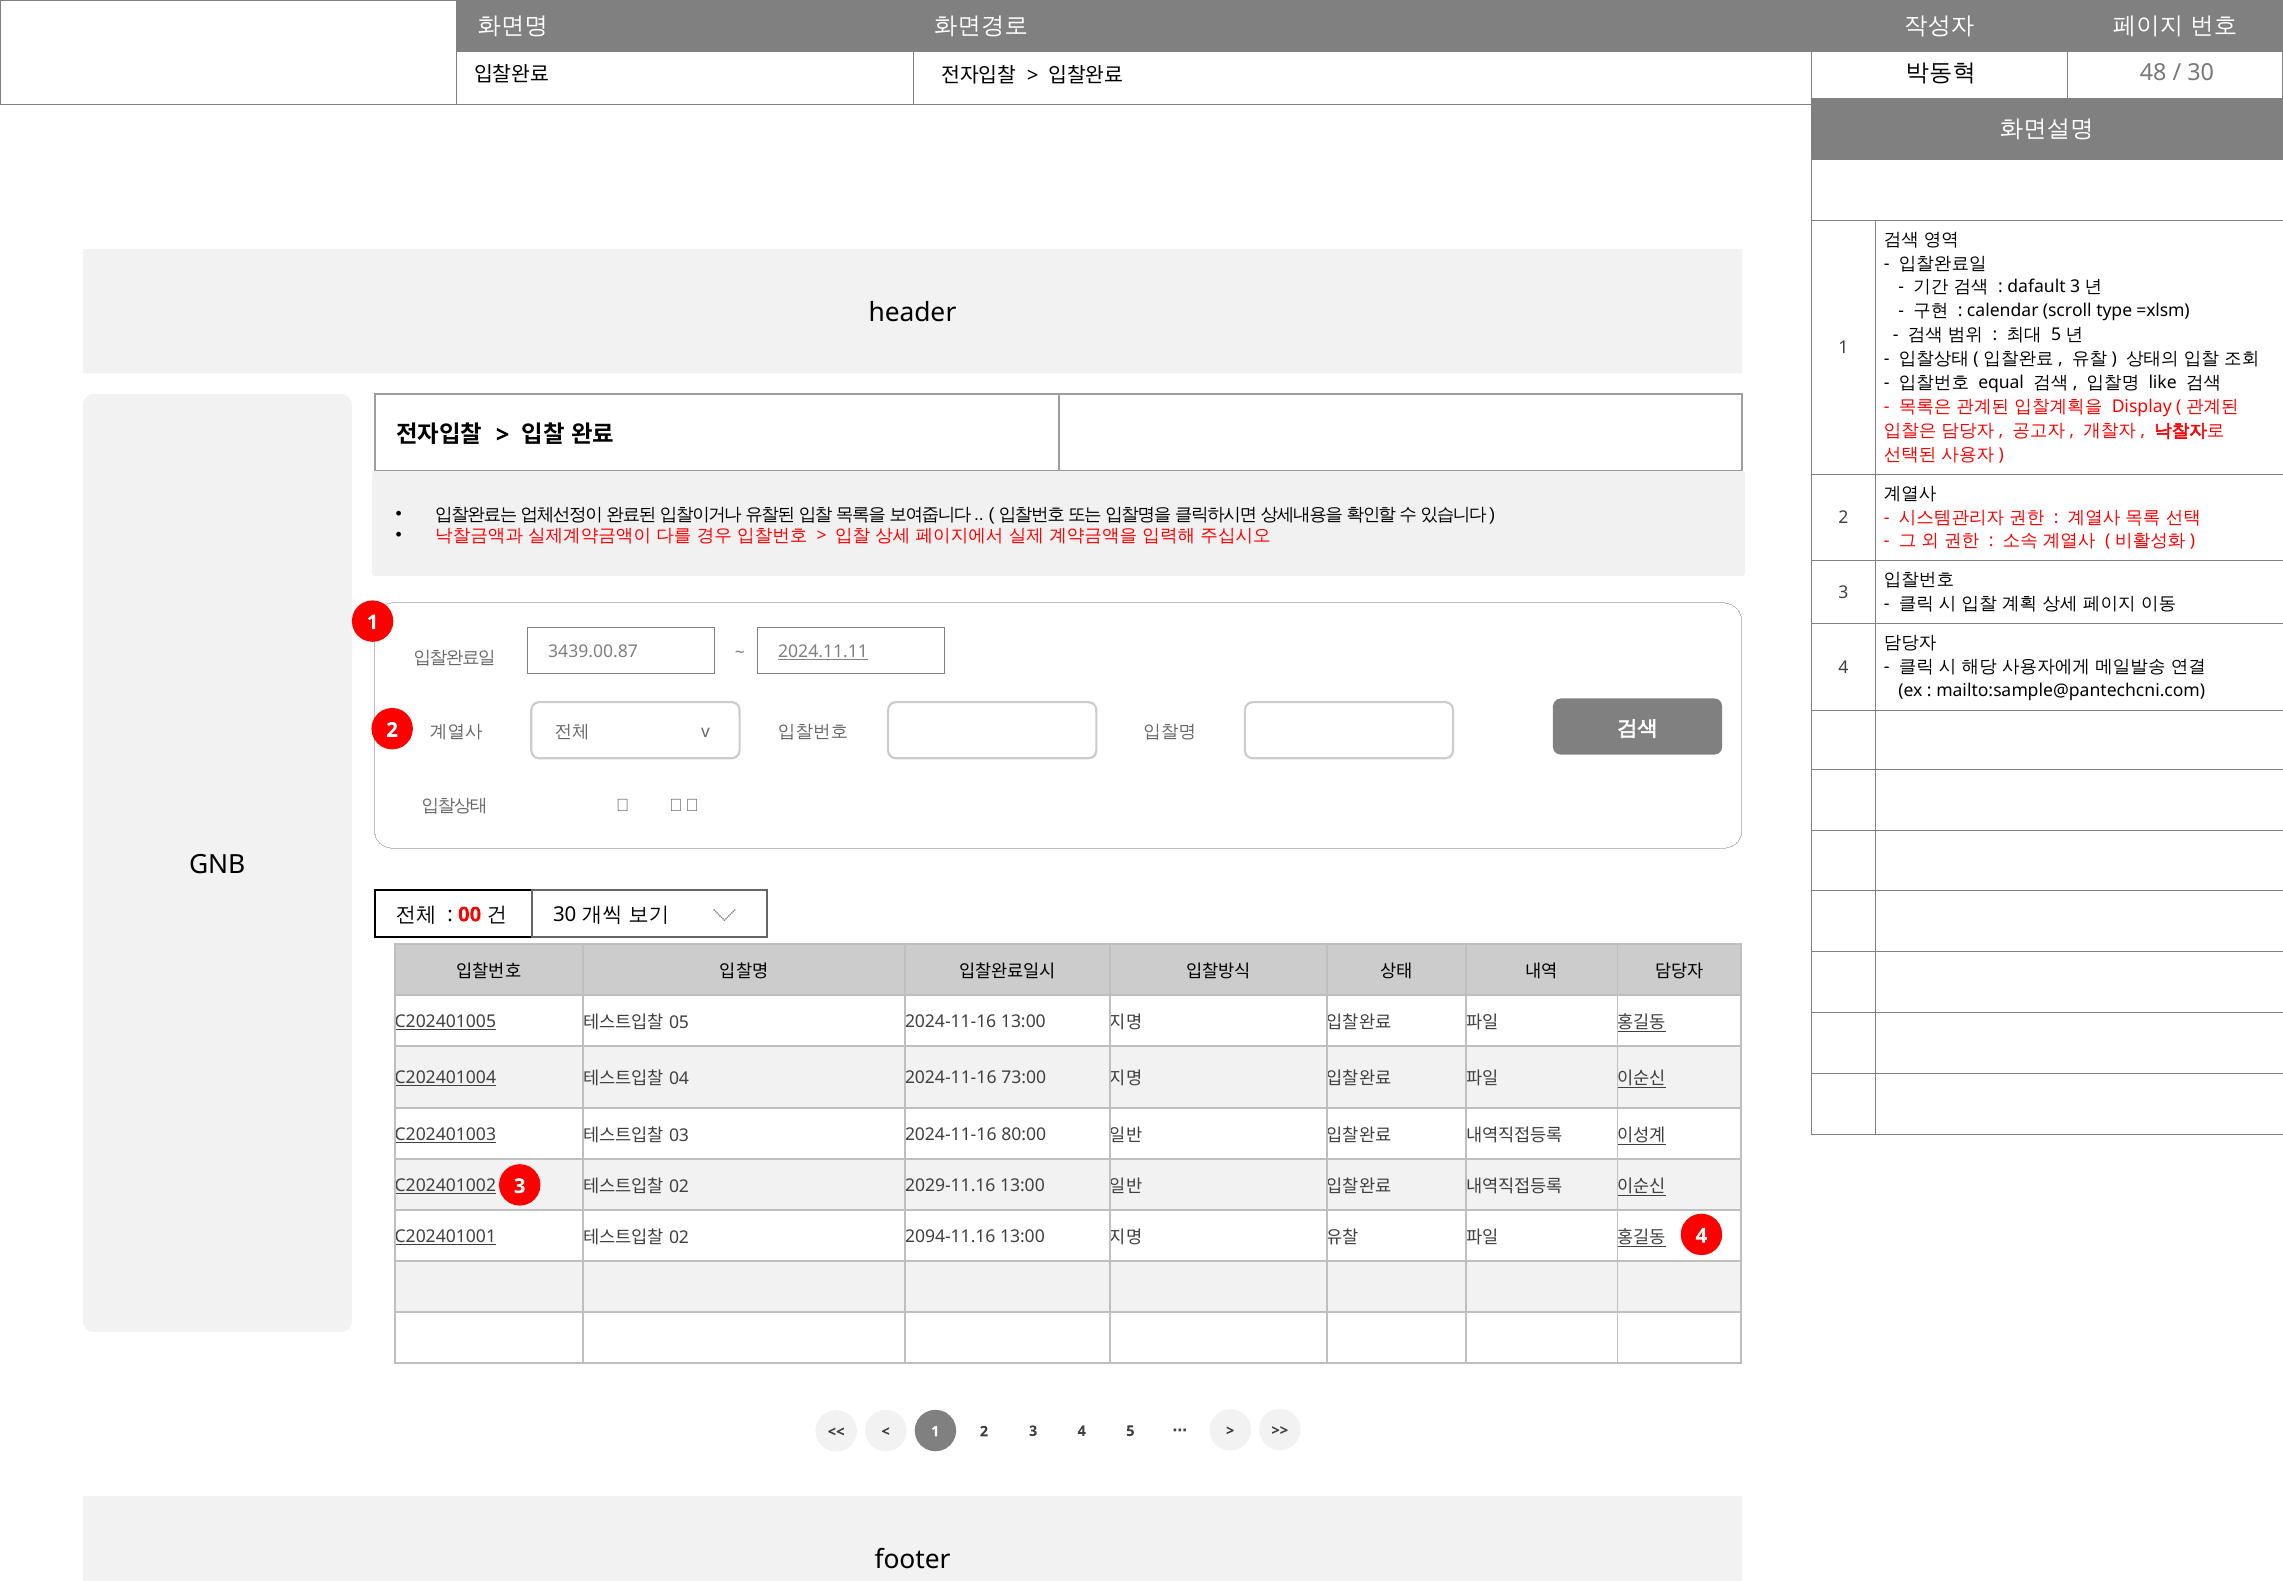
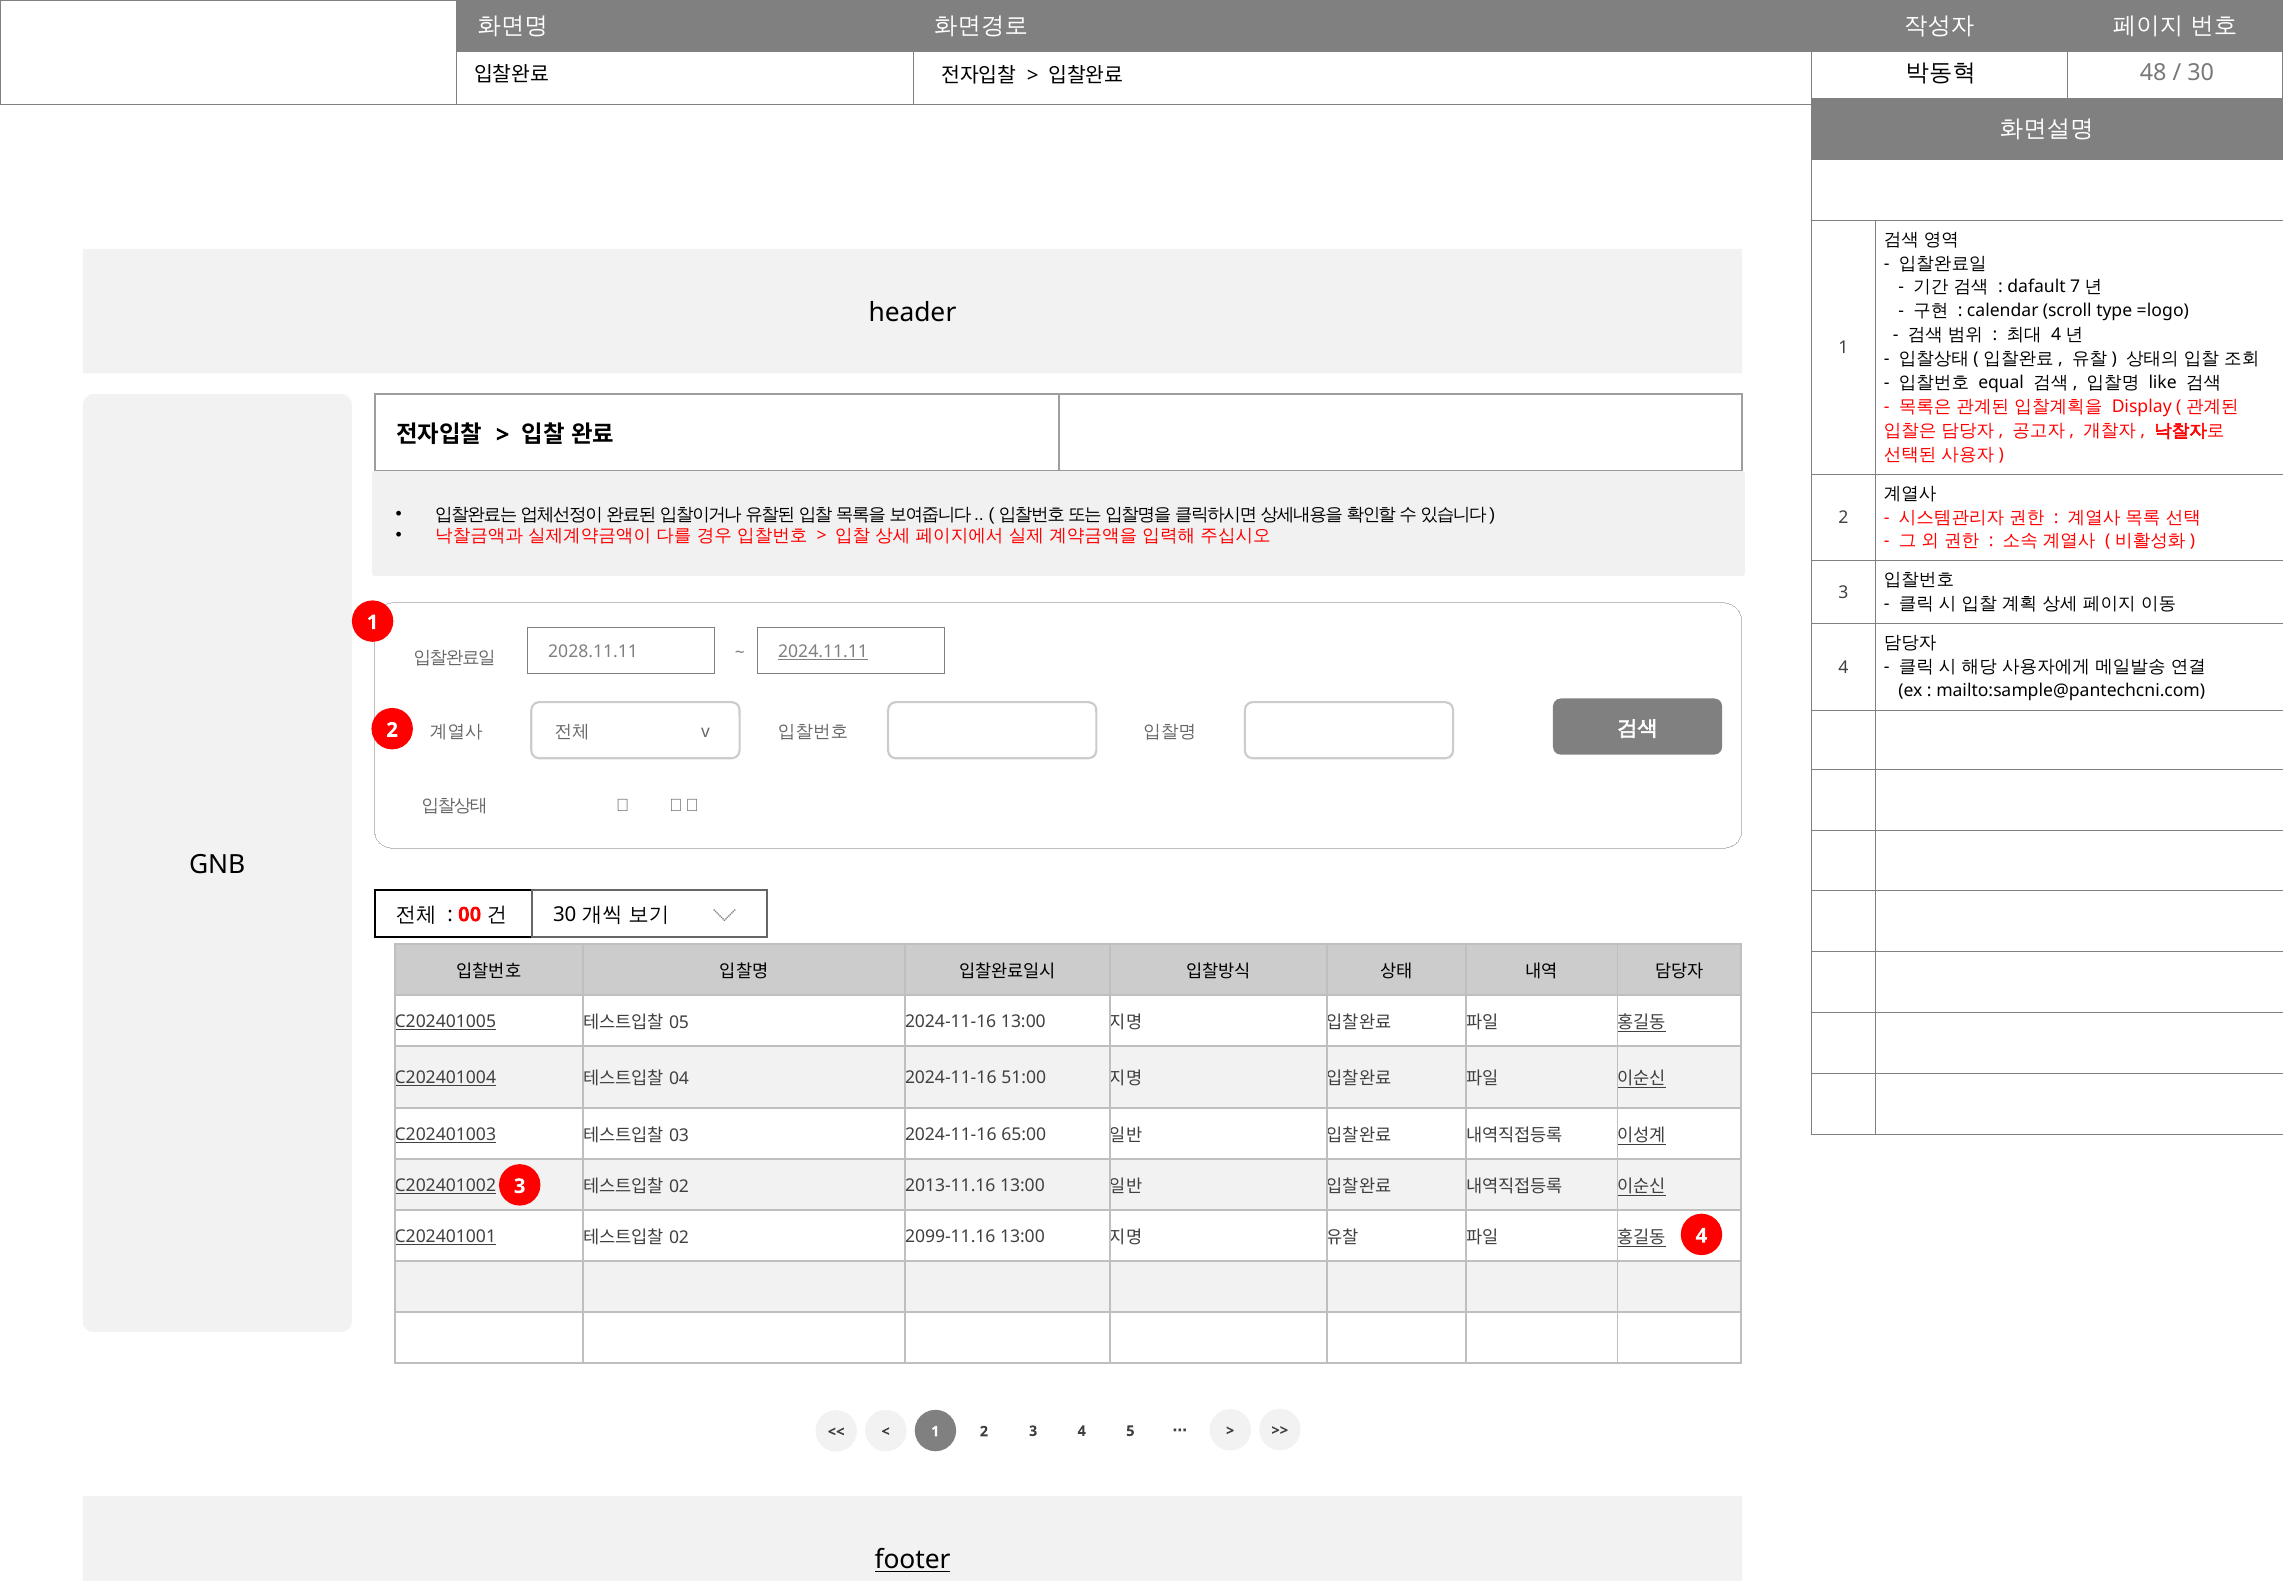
dafault 3: 3 -> 7 (2075, 287)
=xlsm: =xlsm -> =logo (2163, 311)
5: 5 -> 4 (2056, 335)
3439.00.87: 3439.00.87 -> 2028.11.11 (593, 652)
73:00: 73:00 -> 51:00 (1024, 1078)
80:00: 80:00 -> 65:00 (1024, 1134)
2029-11.16: 2029-11.16 -> 2013-11.16 (950, 1185)
2094-11.16: 2094-11.16 -> 2099-11.16 (950, 1236)
footer underline: none -> present (913, 1560)
